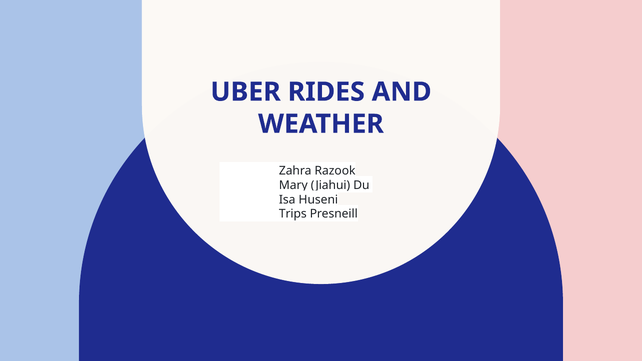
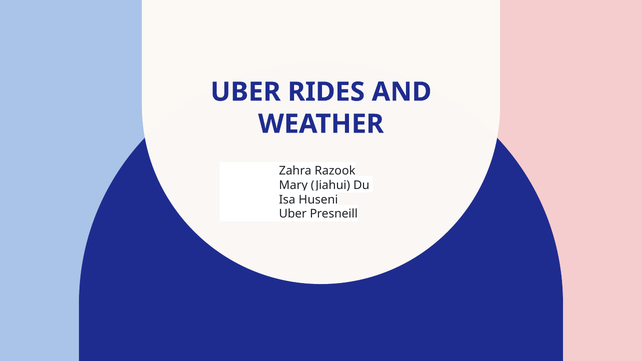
Trips: Trips -> Uber (293, 214)
